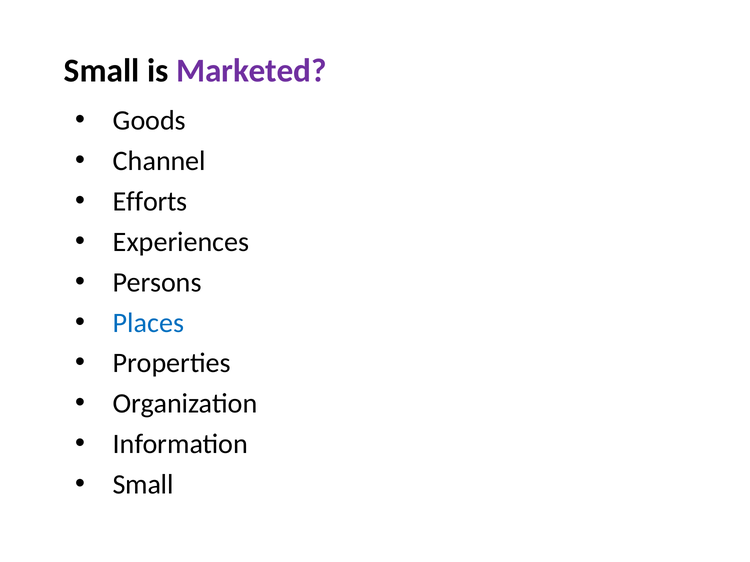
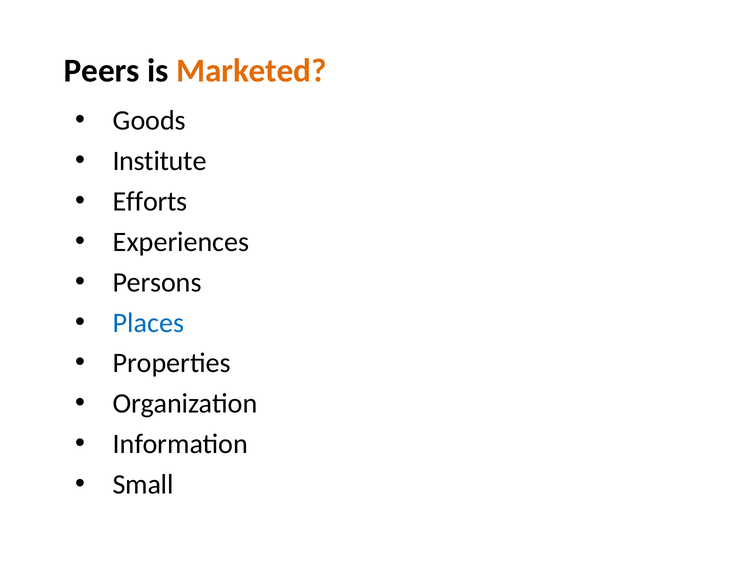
Small: Small -> Peers (102, 71)
Marketed colour: purple -> orange (251, 71)
Channel: Channel -> Institute (159, 161)
